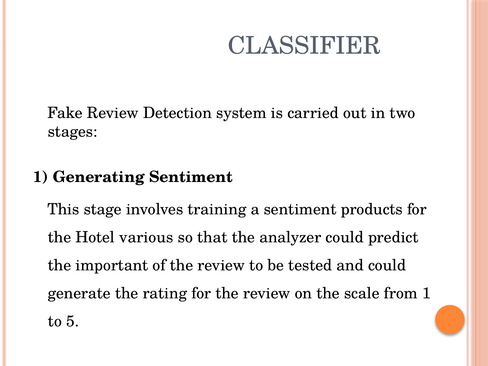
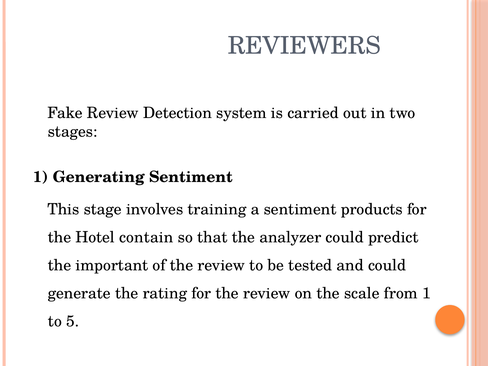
CLASSIFIER: CLASSIFIER -> REVIEWERS (304, 46)
various: various -> contain (146, 237)
